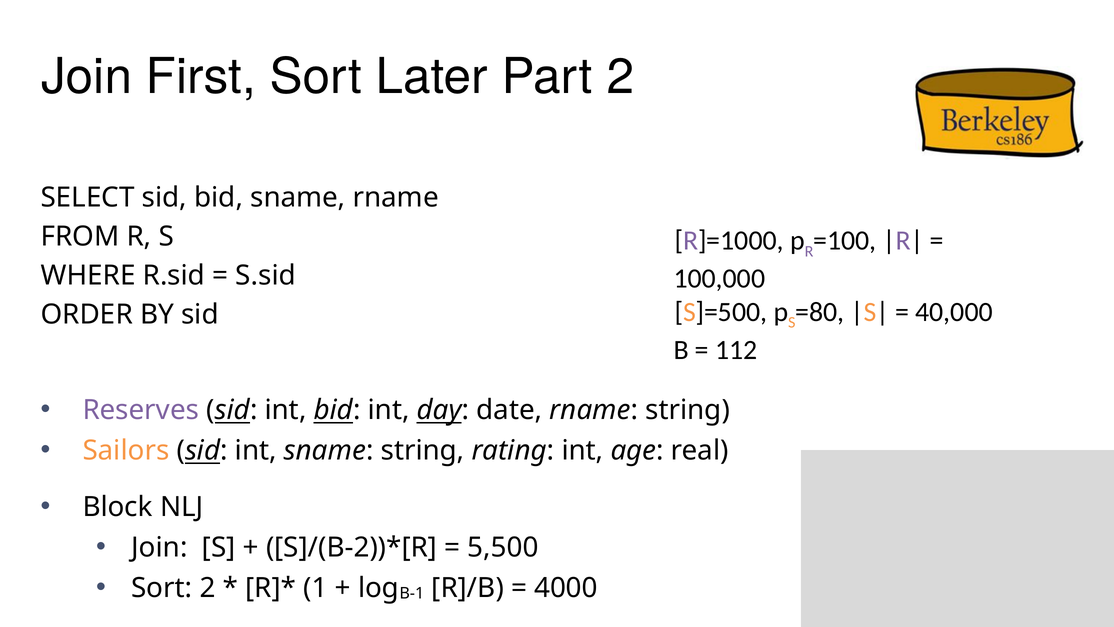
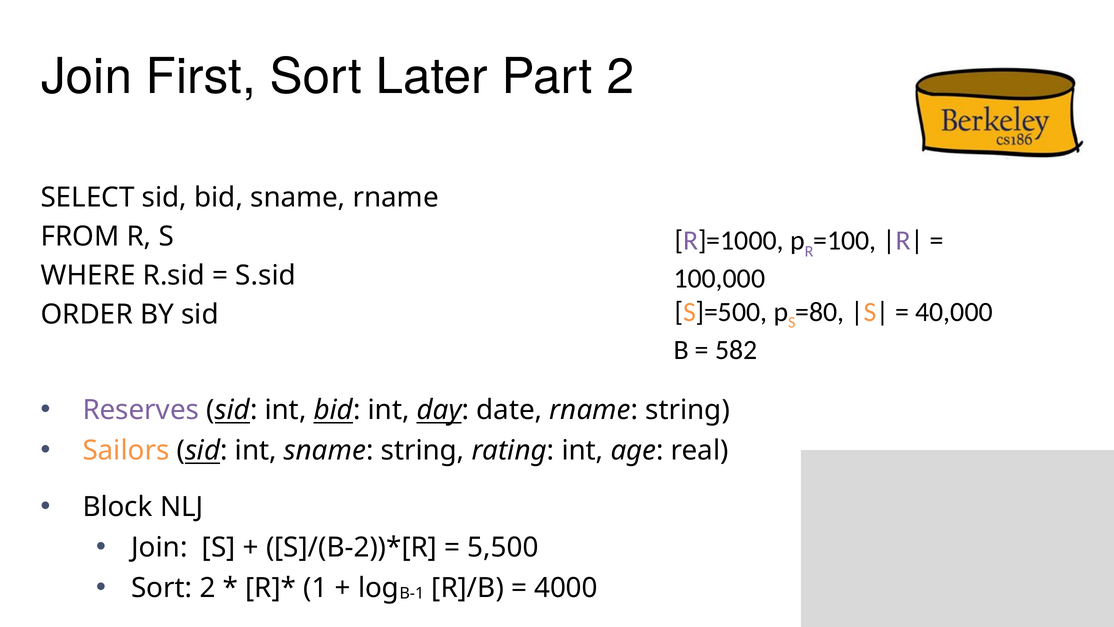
112: 112 -> 582 (736, 350)
